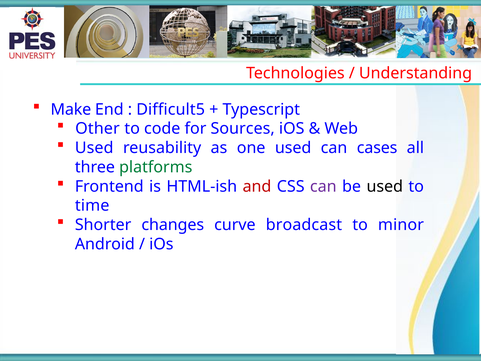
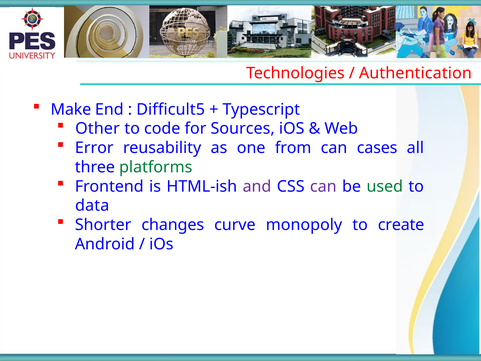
Understanding: Understanding -> Authentication (415, 73)
Used: Used -> Error (94, 148)
one used: used -> from (293, 148)
and colour: red -> purple (257, 186)
used colour: black -> green (385, 186)
time: time -> data (92, 205)
broadcast: broadcast -> monopoly (304, 225)
minor: minor -> create (401, 225)
